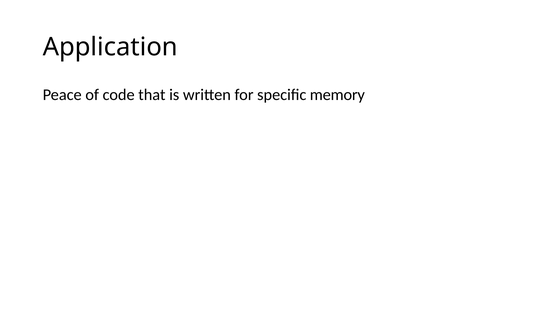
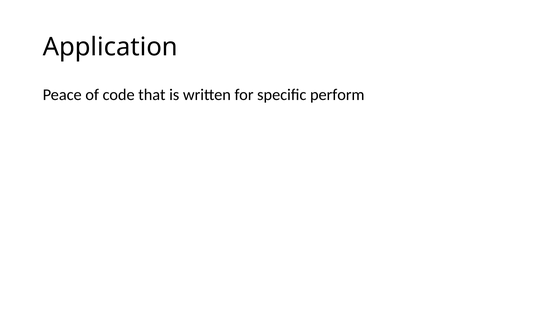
memory: memory -> perform (337, 95)
